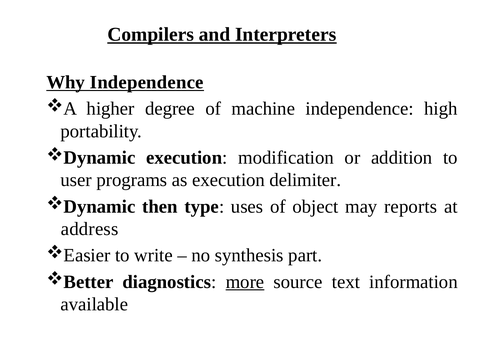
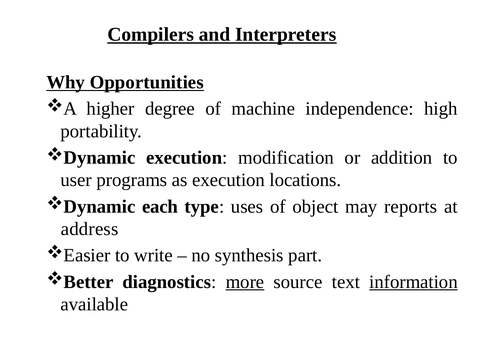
Why Independence: Independence -> Opportunities (147, 82)
delimiter: delimiter -> locations (305, 180)
then: then -> each (160, 206)
information underline: none -> present (413, 281)
